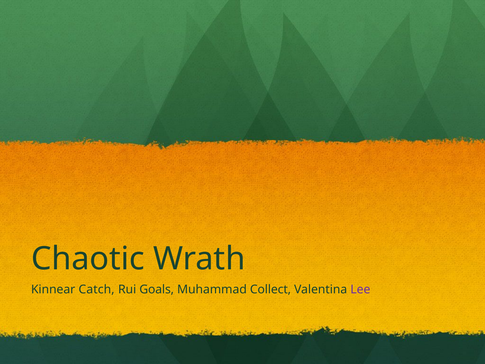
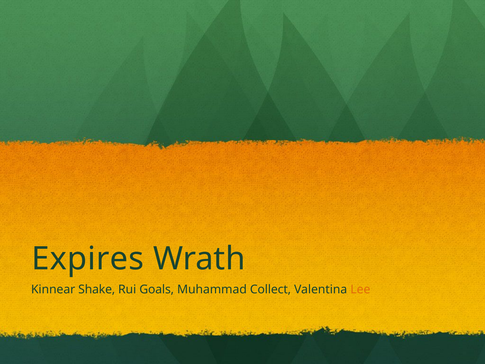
Chaotic: Chaotic -> Expires (88, 259)
Catch: Catch -> Shake (97, 289)
Lee colour: purple -> orange (360, 289)
